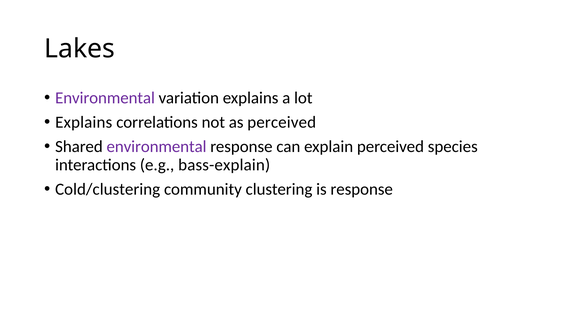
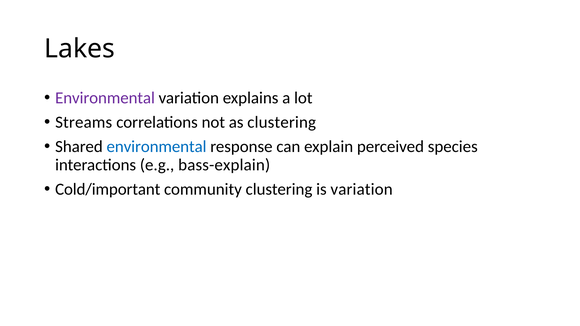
Explains: Explains -> Streams (84, 122)
as perceived: perceived -> clustering (282, 122)
environmental colour: purple -> blue (157, 147)
Cold/clustering: Cold/clustering -> Cold/important (108, 189)
is response: response -> variation (362, 189)
